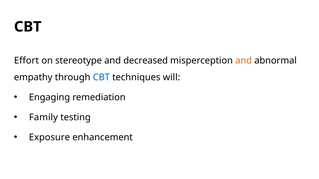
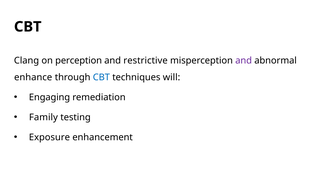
Effort: Effort -> Clang (27, 61)
stereotype: stereotype -> perception (79, 61)
decreased: decreased -> restrictive (146, 61)
and colour: orange -> purple (244, 61)
empathy: empathy -> enhance (33, 77)
